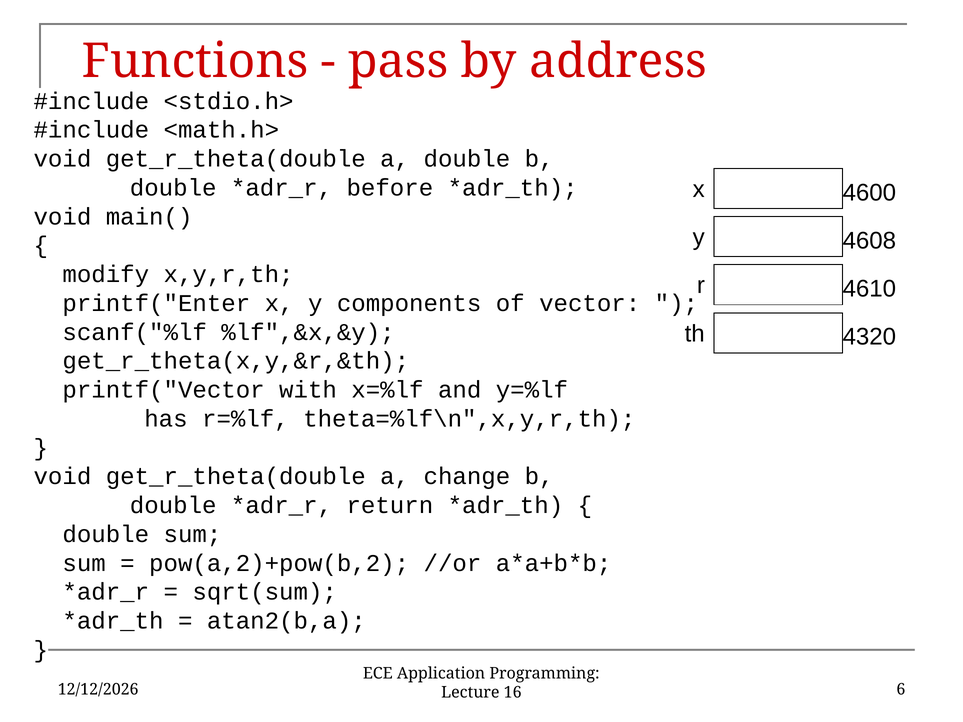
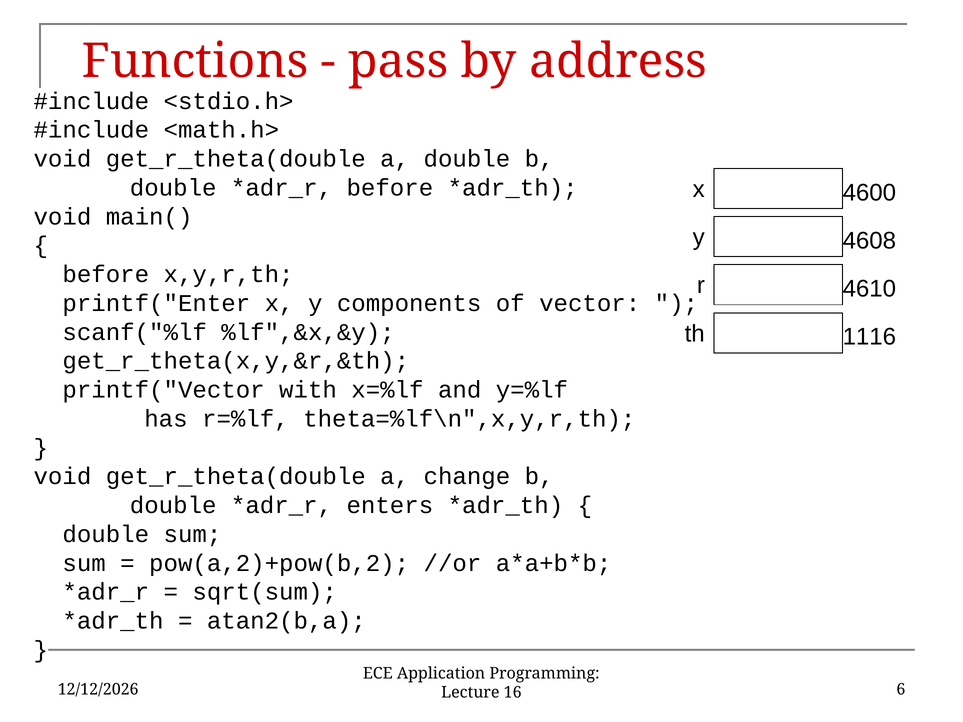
modify: modify -> before (106, 274)
4320: 4320 -> 1116 (869, 337)
return: return -> enters (390, 506)
